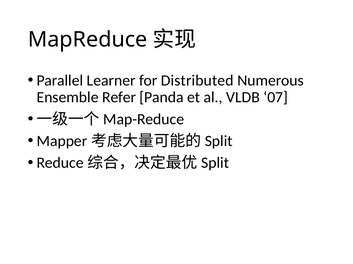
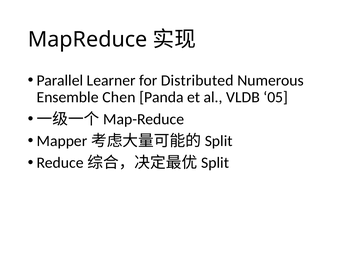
Refer: Refer -> Chen (119, 98)
07: 07 -> 05 (276, 98)
